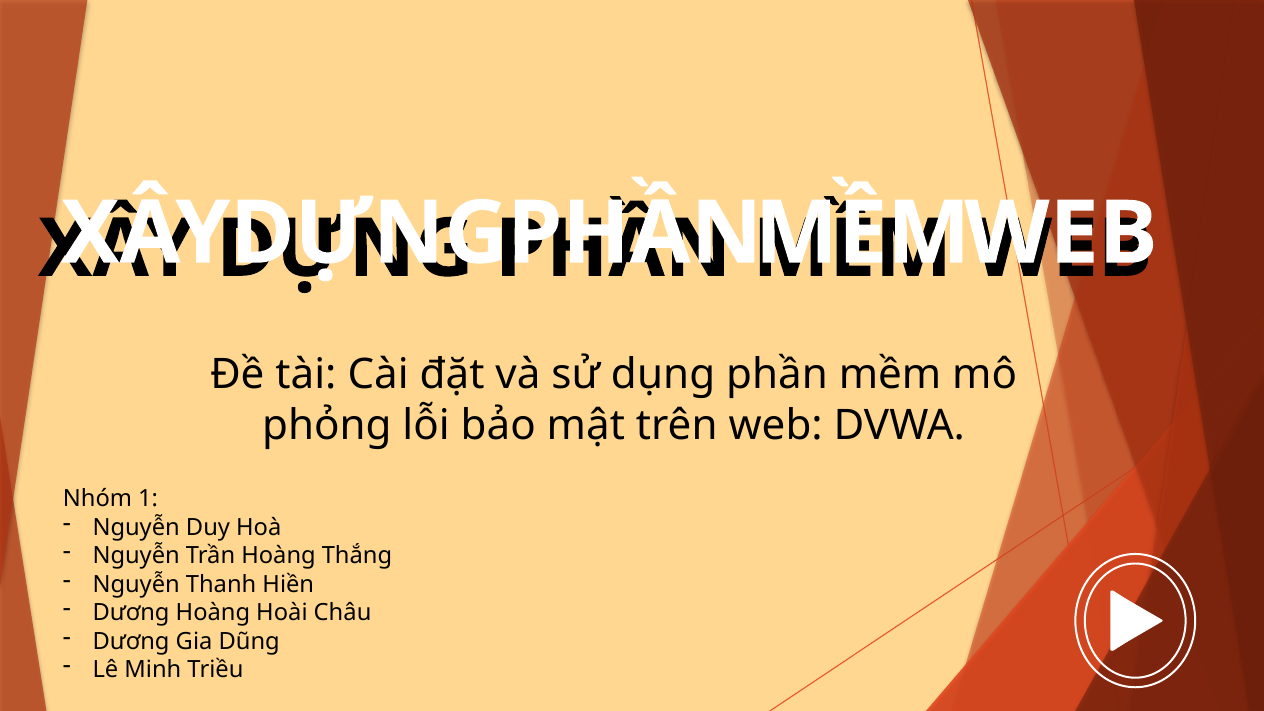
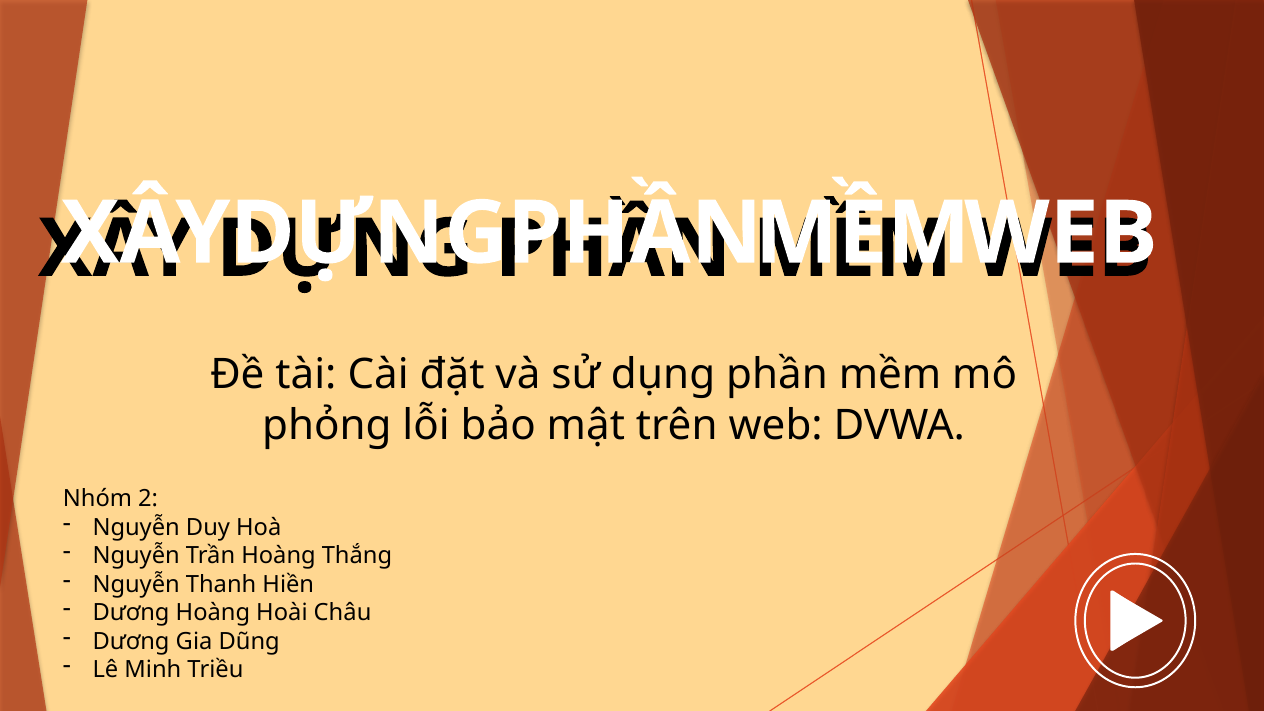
1: 1 -> 2 (148, 499)
